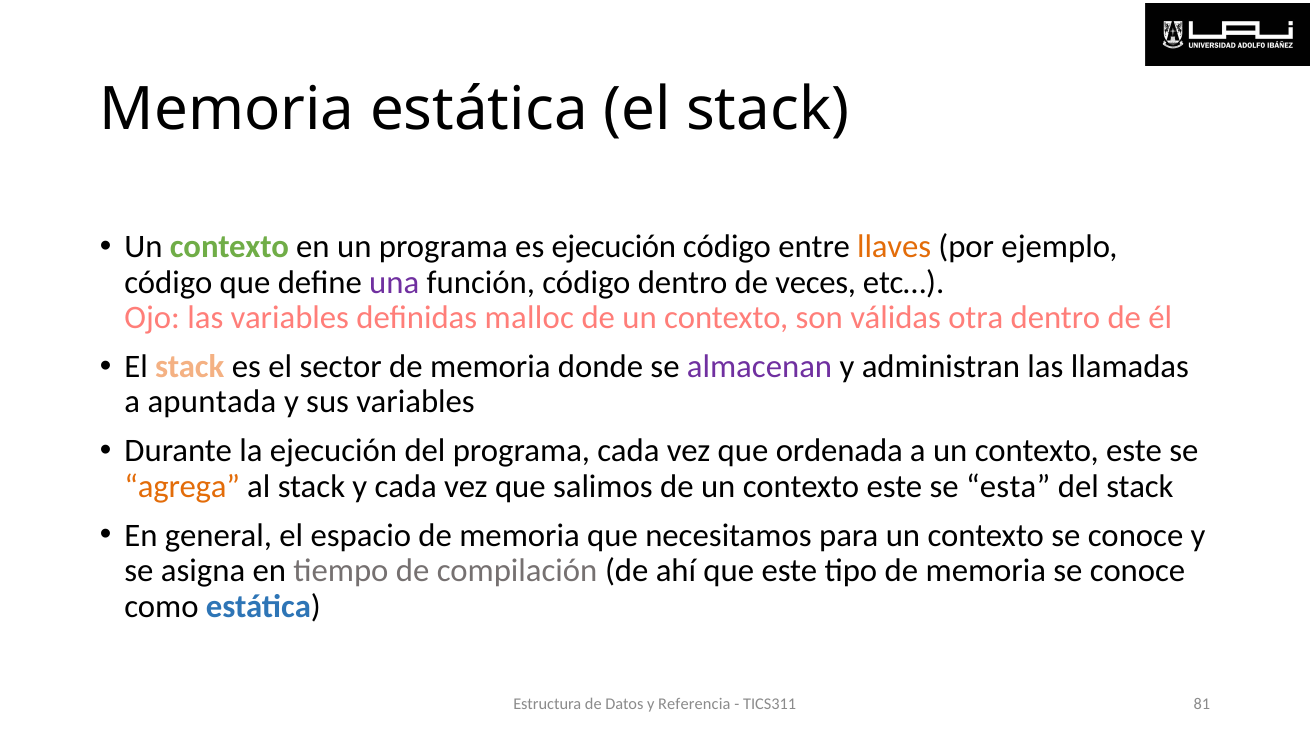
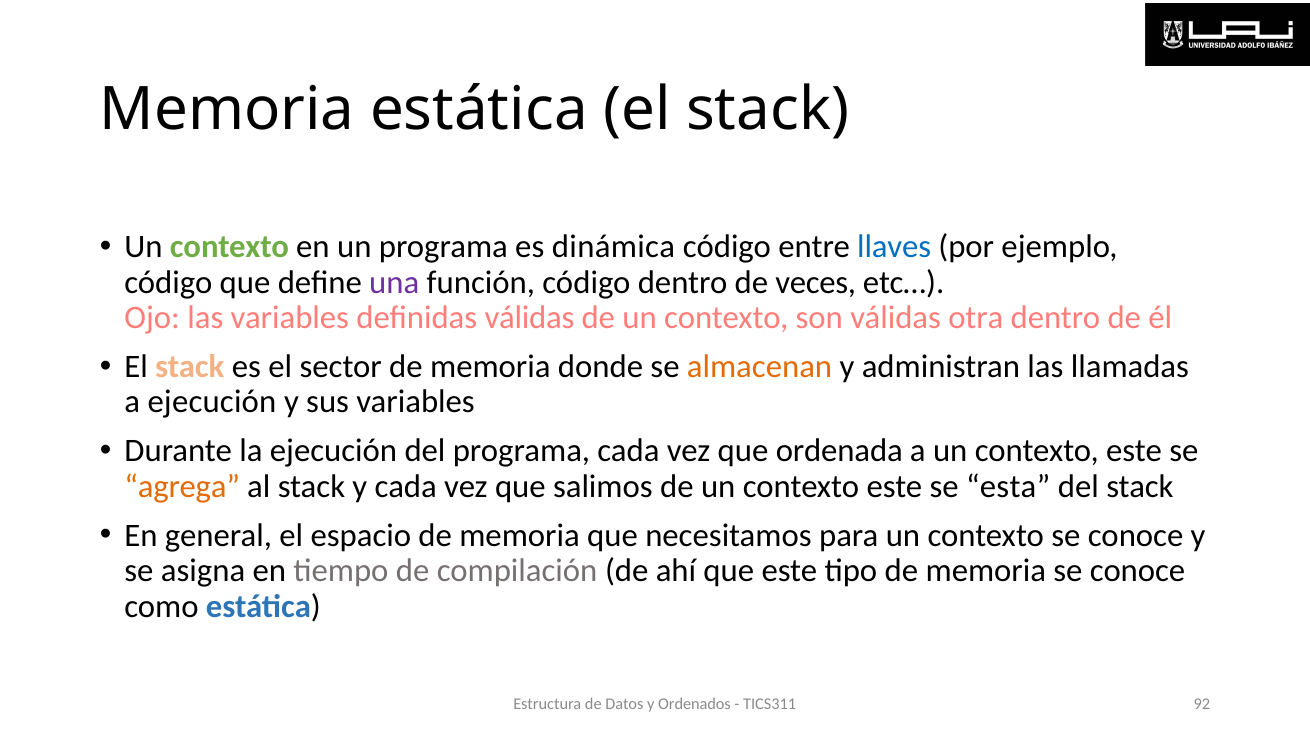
es ejecución: ejecución -> dinámica (613, 247)
llaves colour: orange -> blue (894, 247)
definidas malloc: malloc -> válidas (530, 318)
almacenan colour: purple -> orange (760, 367)
a apuntada: apuntada -> ejecución (212, 402)
Referencia: Referencia -> Ordenados (694, 704)
81: 81 -> 92 (1202, 704)
